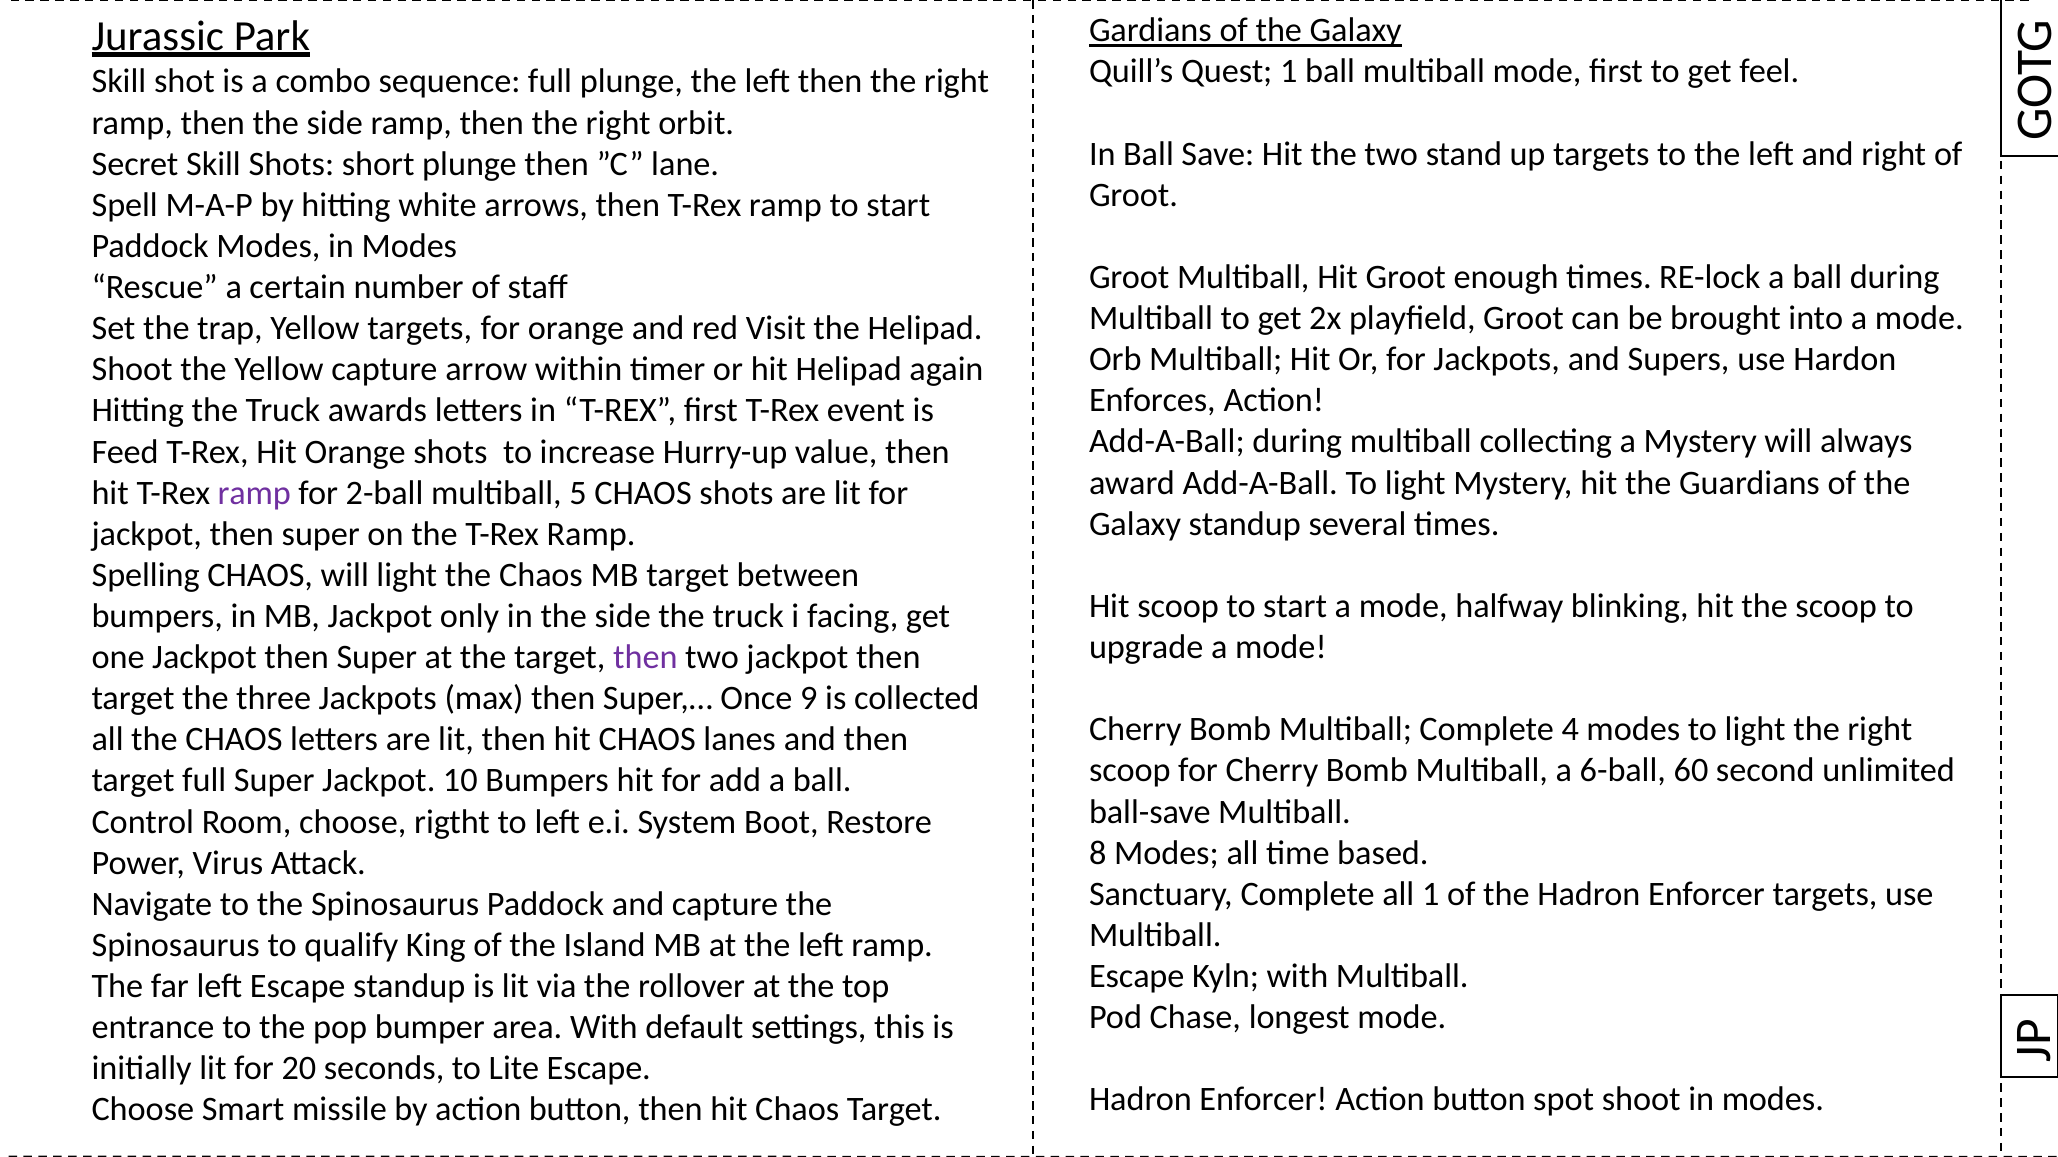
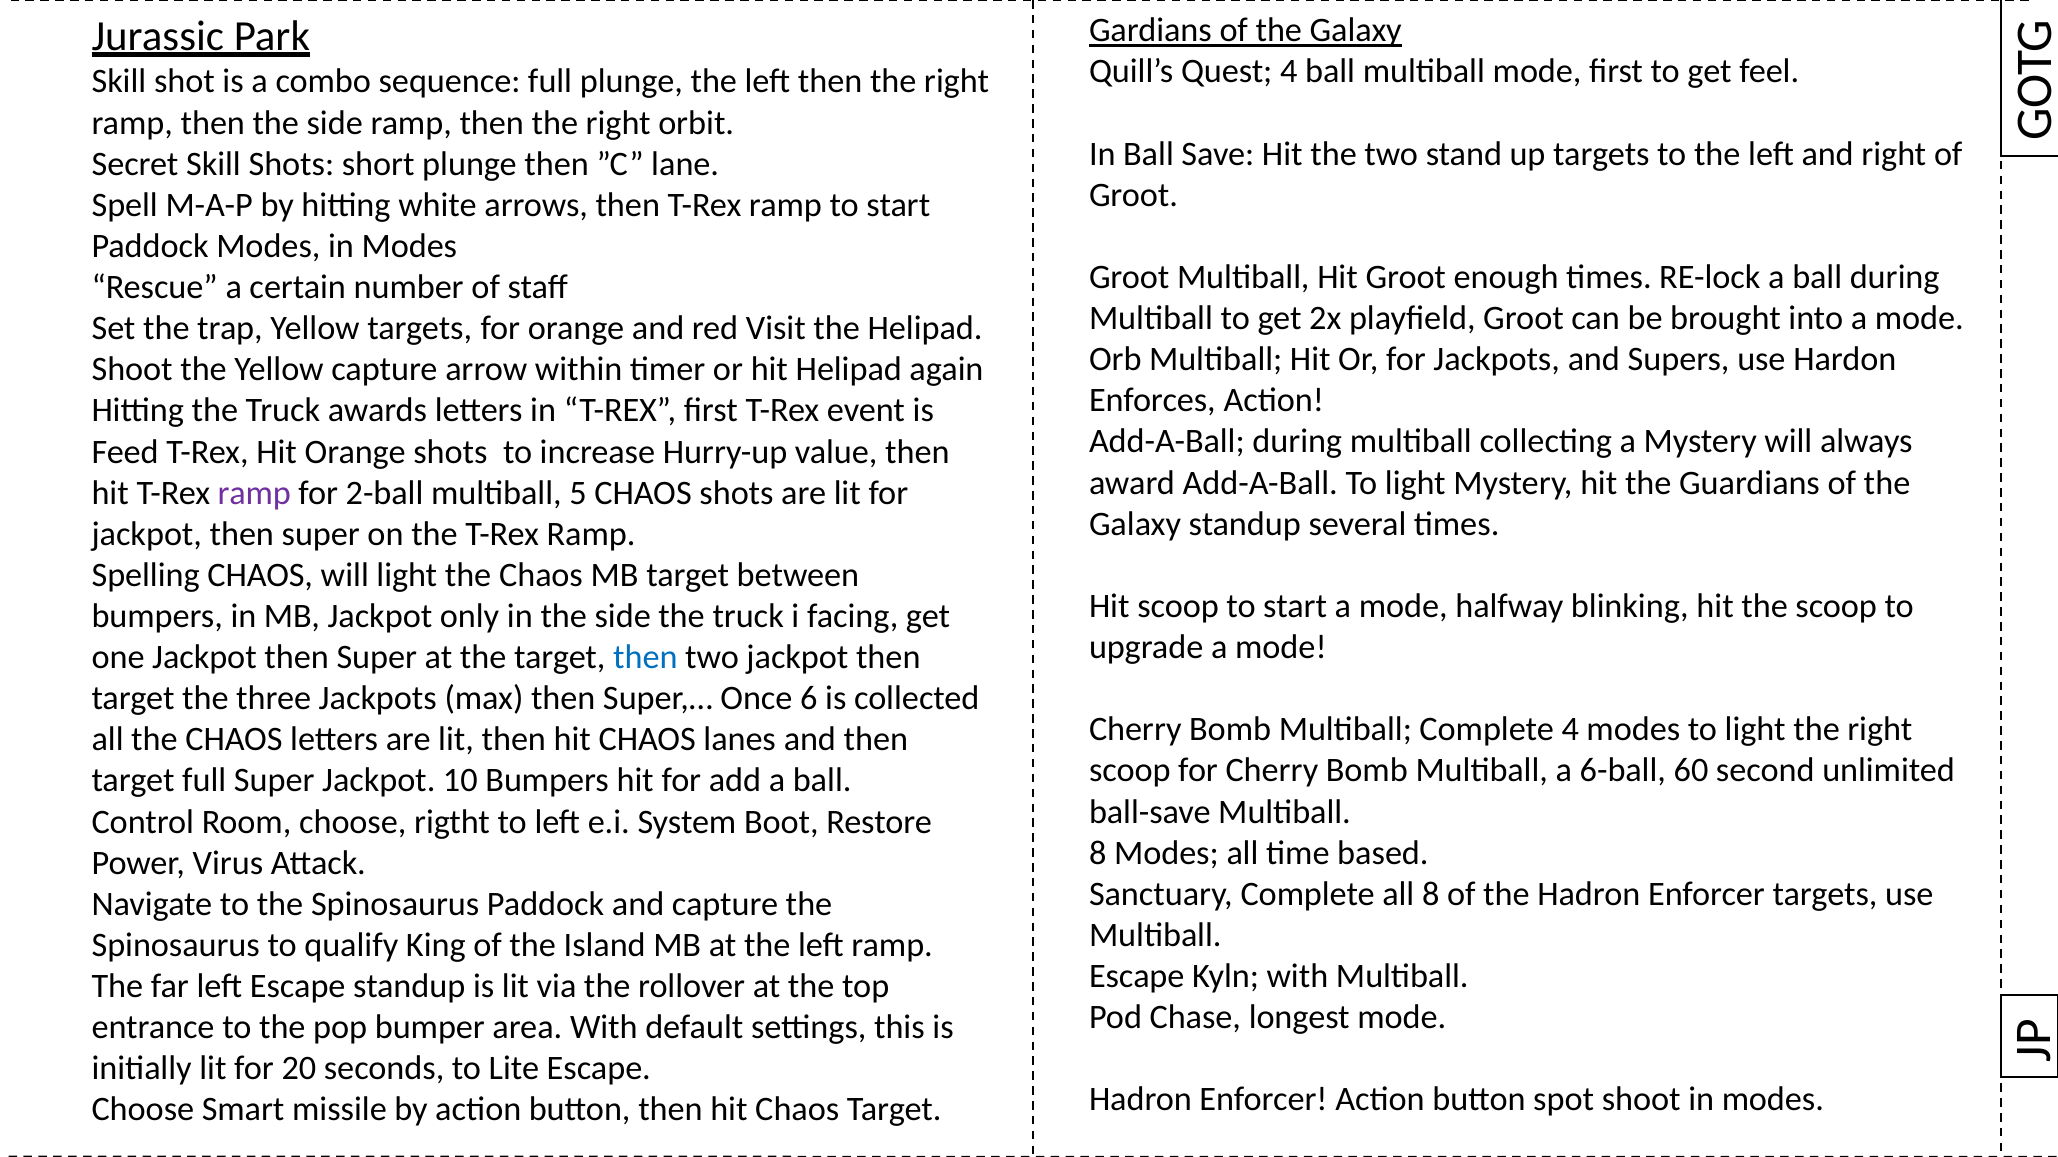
Quest 1: 1 -> 4 (1289, 72)
then colour: purple -> blue (645, 658)
9: 9 -> 6 (809, 699)
all 1: 1 -> 8 (1431, 894)
